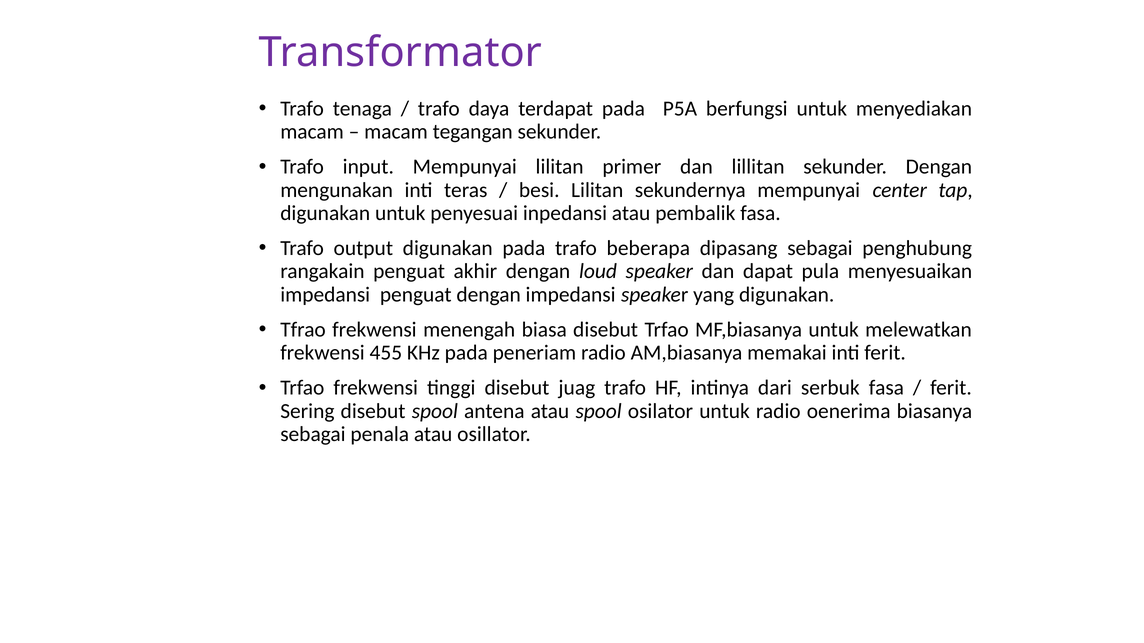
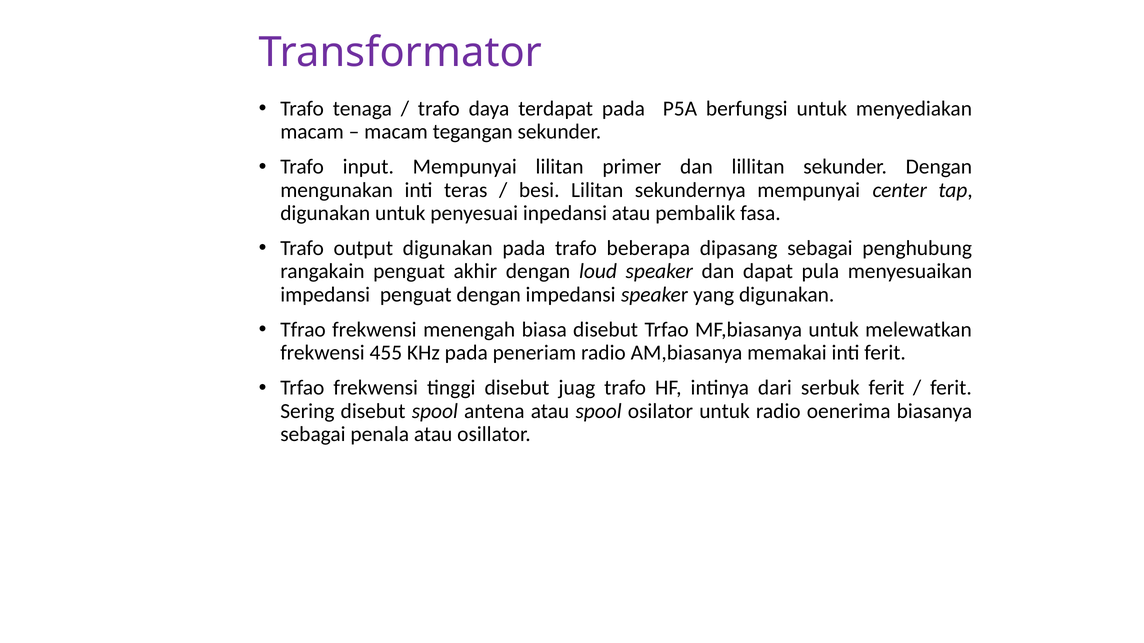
serbuk fasa: fasa -> ferit (886, 388)
